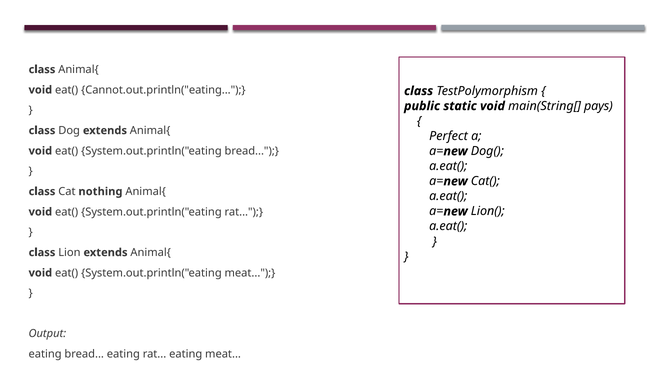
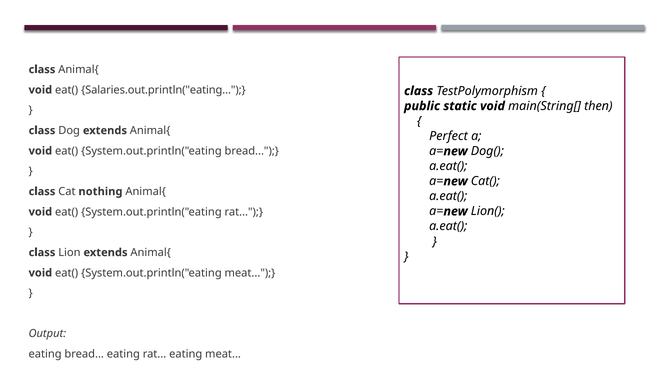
Cannot.out.println("eating: Cannot.out.println("eating -> Salaries.out.println("eating (163, 90)
pays: pays -> then (598, 106)
